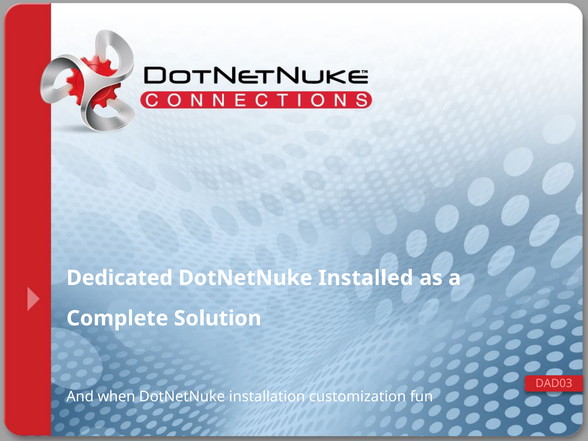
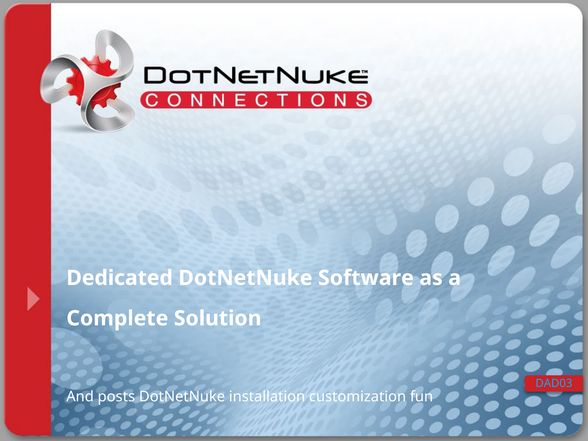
Installed: Installed -> Software (366, 278)
DAD03 colour: pink -> light blue (554, 383)
when: when -> posts (116, 397)
